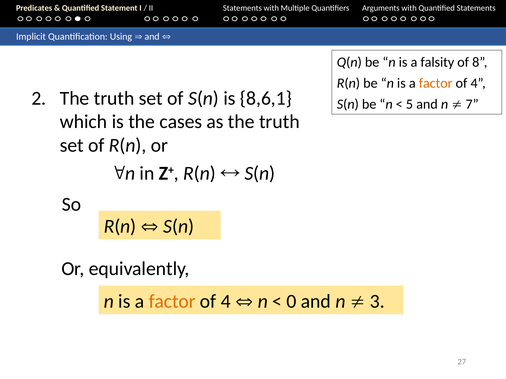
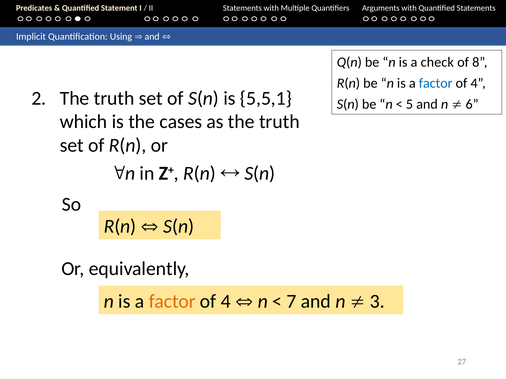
falsity: falsity -> check (437, 62)
factor colour: orange -> blue (436, 83)
8,6,1: 8,6,1 -> 5,5,1 (266, 98)
7: 7 -> 6 (472, 104)
0: 0 -> 7 (291, 302)
